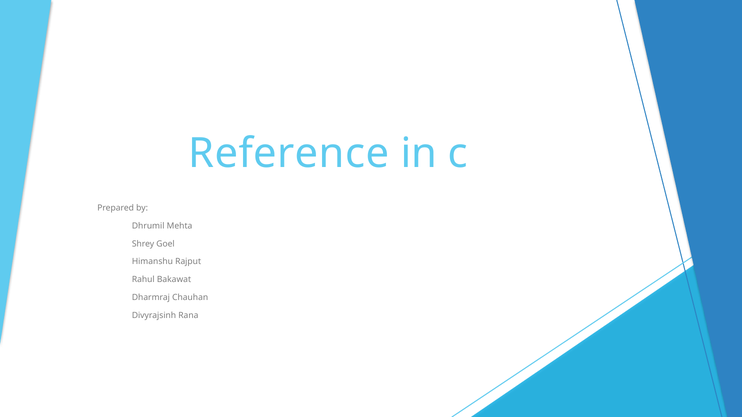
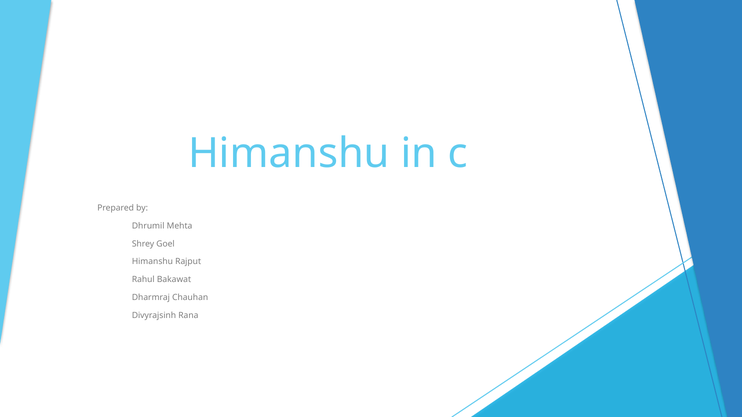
Reference: Reference -> Himanshu (289, 154)
